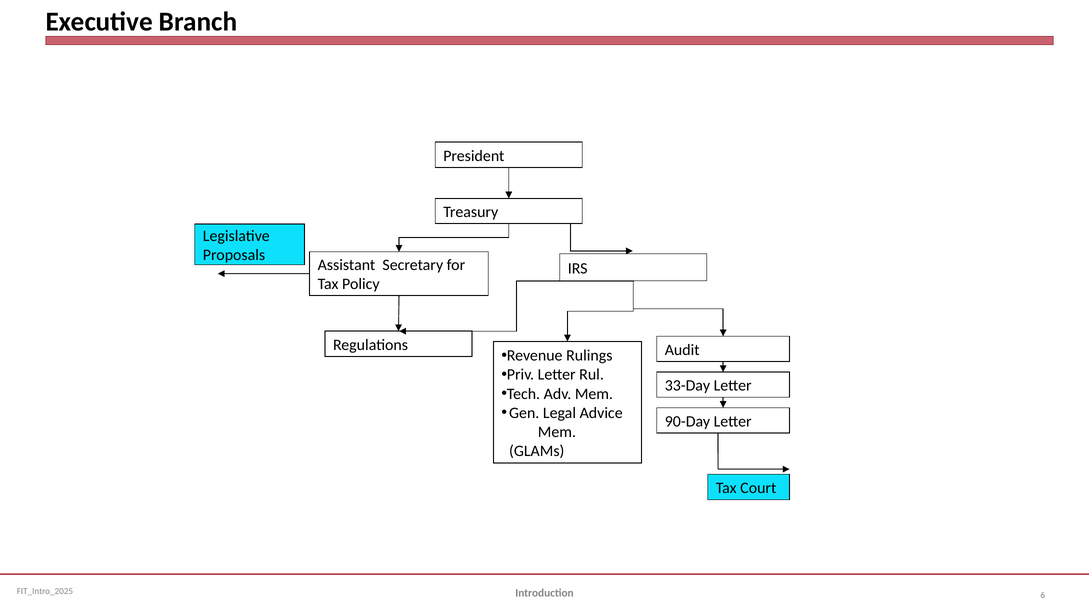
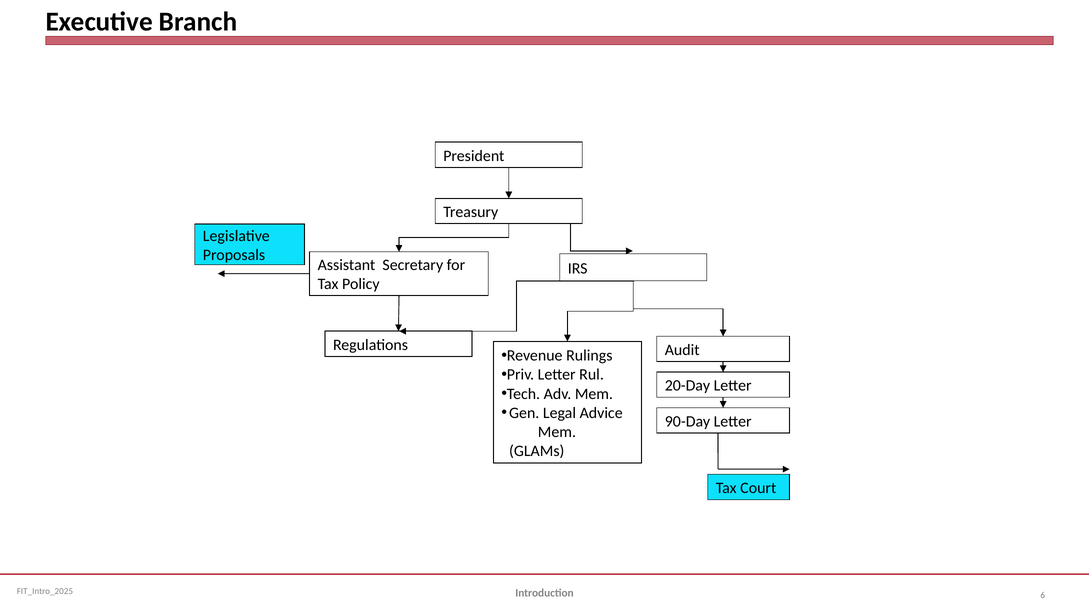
33-Day: 33-Day -> 20-Day (687, 385)
